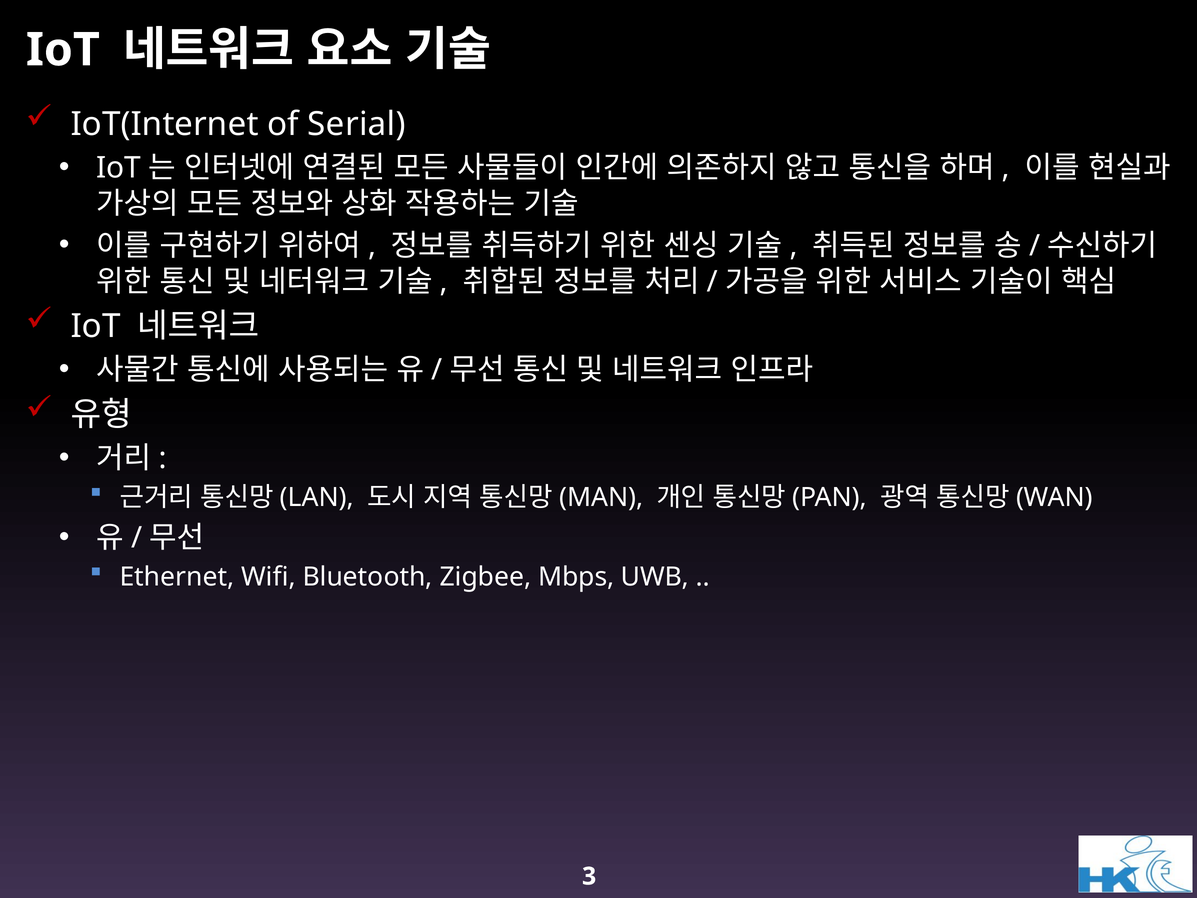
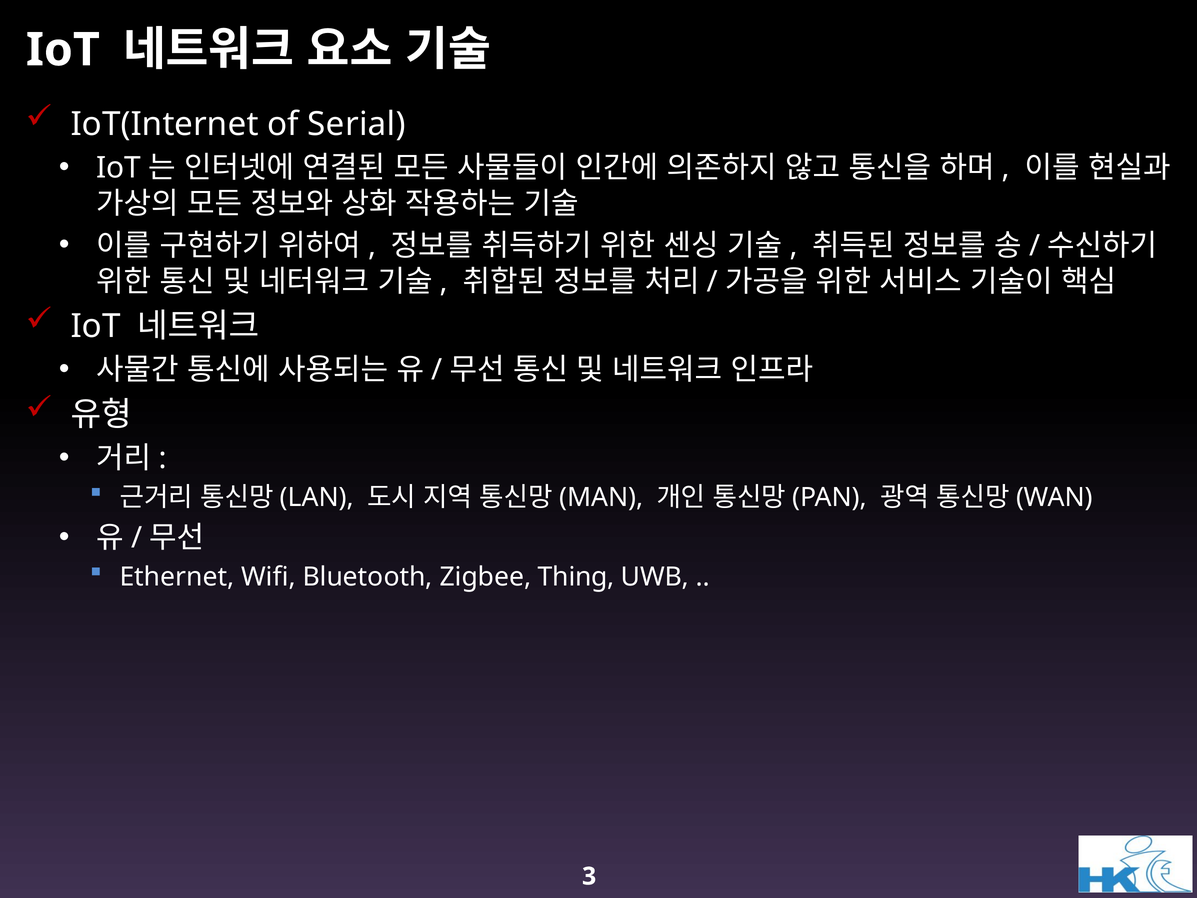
Mbps: Mbps -> Thing (576, 577)
